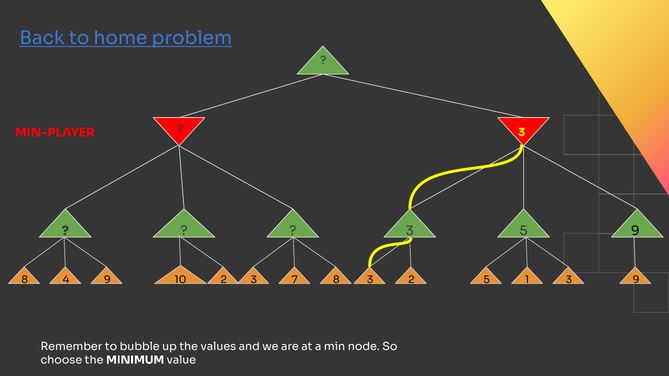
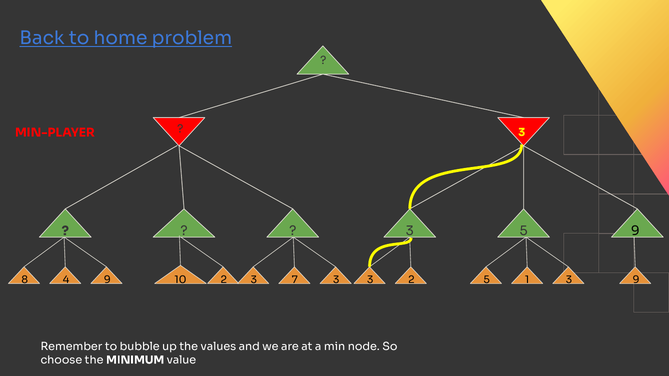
7 8: 8 -> 3 (336, 280)
